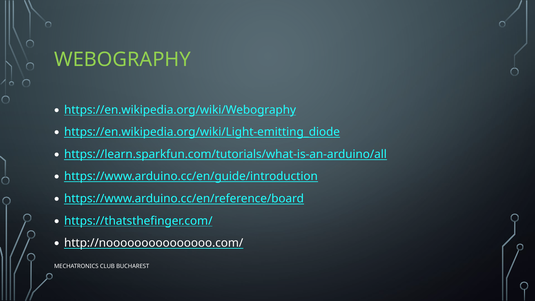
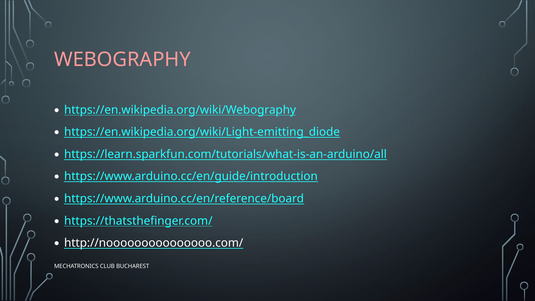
WEBOGRAPHY colour: light green -> pink (122, 59)
